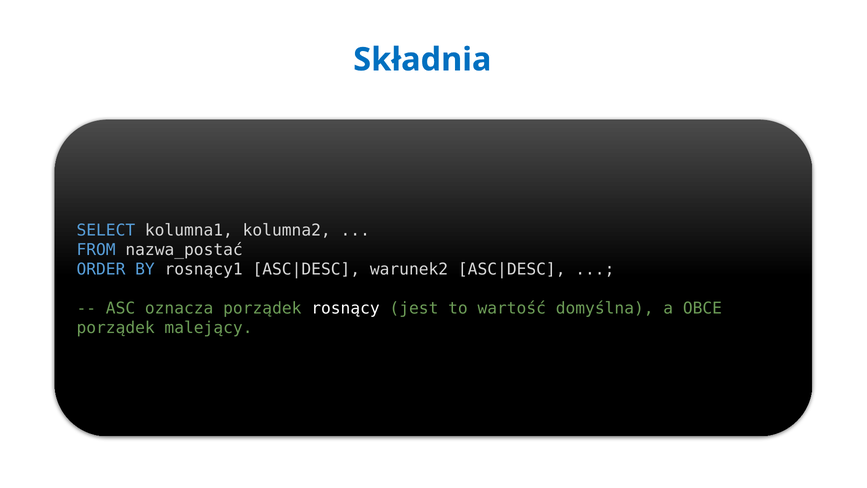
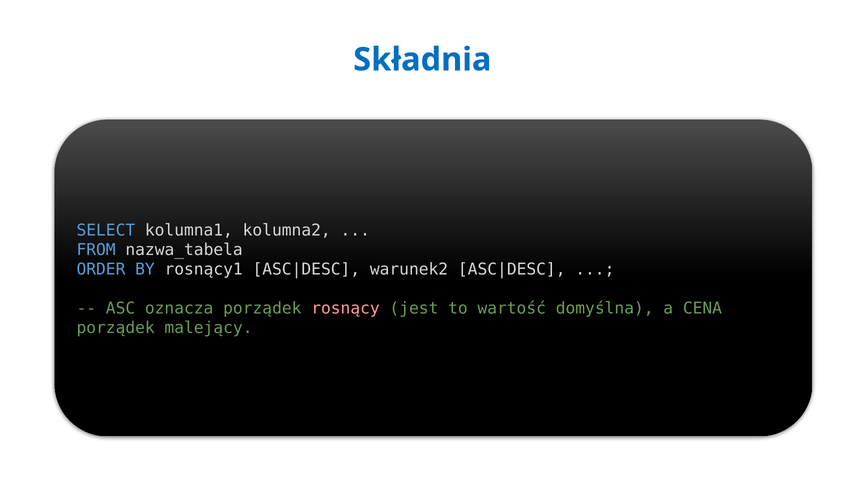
nazwa_postać: nazwa_postać -> nazwa_tabela (184, 250)
rosnący colour: white -> pink (346, 308)
OBCE: OBCE -> CENA (702, 308)
